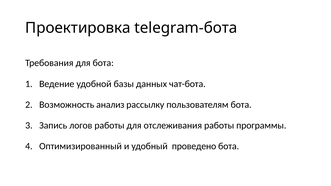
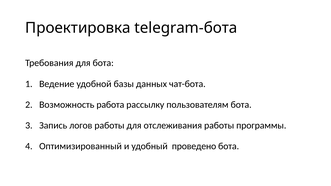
анализ: анализ -> работа (110, 105)
